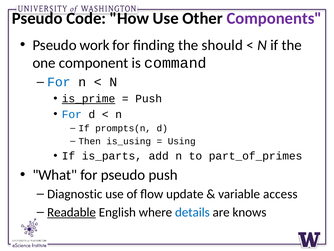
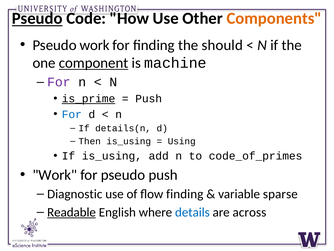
Pseudo underline: none -> present (37, 18)
Components colour: purple -> orange (274, 18)
component underline: none -> present (94, 63)
command: command -> machine (175, 63)
For colour: blue -> purple (59, 82)
prompts(n: prompts(n -> details(n (123, 128)
If is_parts: is_parts -> is_using (112, 156)
part_of_primes: part_of_primes -> code_of_primes (256, 156)
What: What -> Work (55, 175)
flow update: update -> finding (185, 194)
access: access -> sparse (280, 194)
knows: knows -> across (249, 212)
